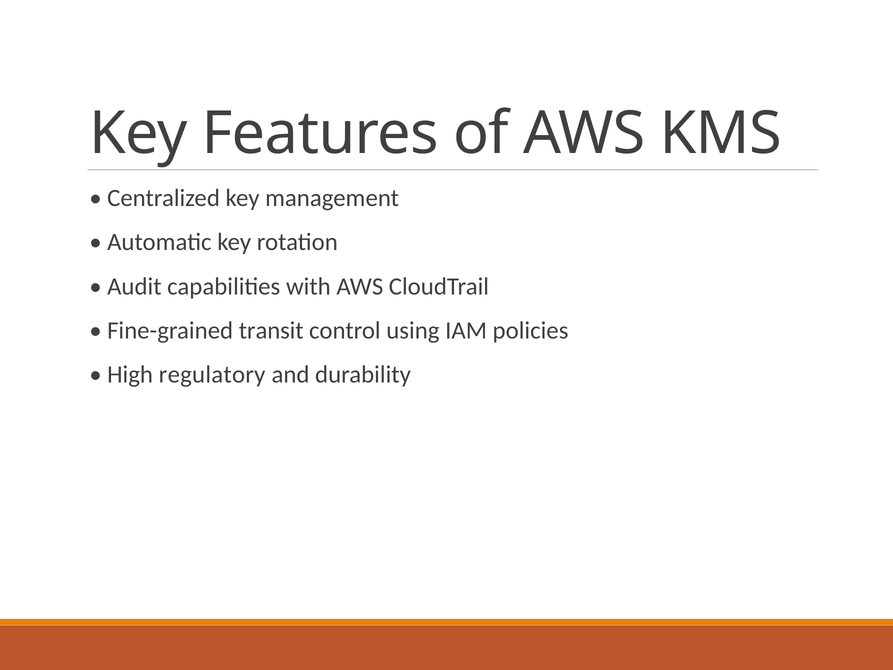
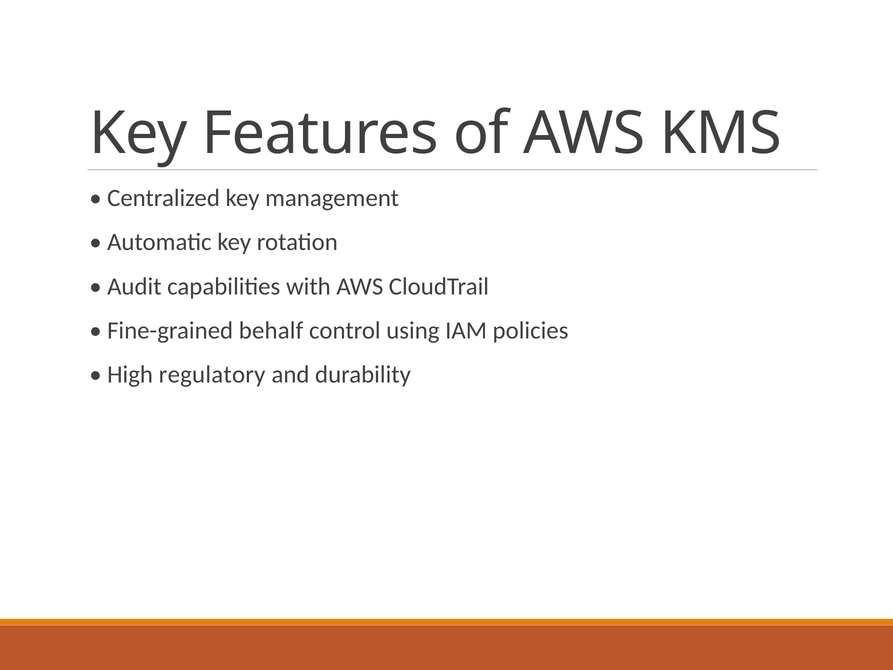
transit: transit -> behalf (271, 330)
